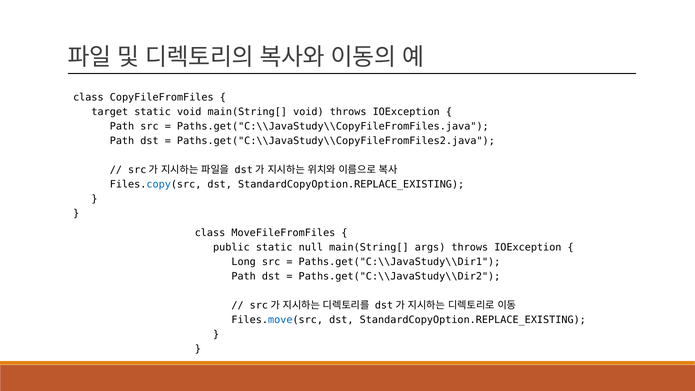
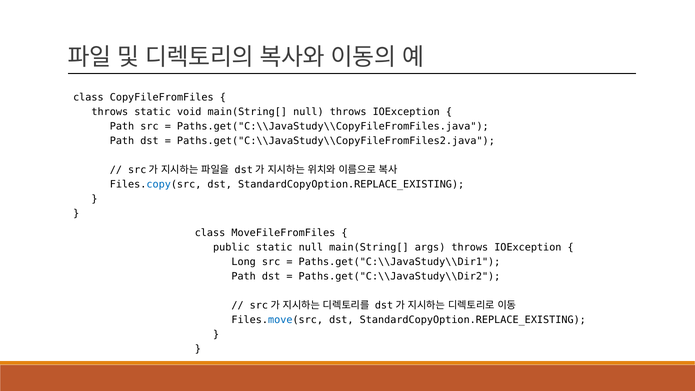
target: target -> throws (110, 112)
main(String[ void: void -> null (308, 112)
